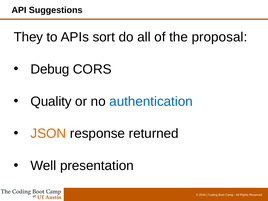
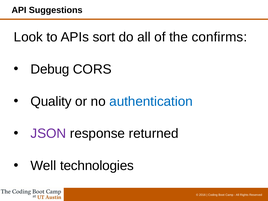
They: They -> Look (28, 37)
proposal: proposal -> confirms (219, 37)
JSON colour: orange -> purple (48, 134)
presentation: presentation -> technologies (97, 166)
